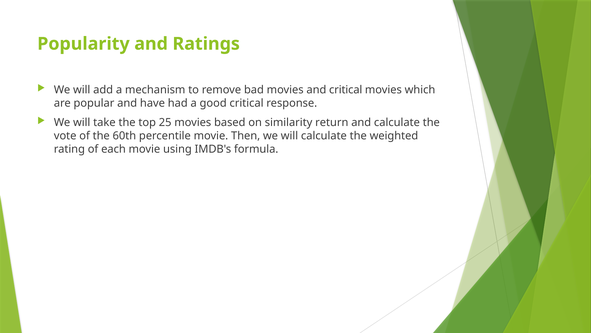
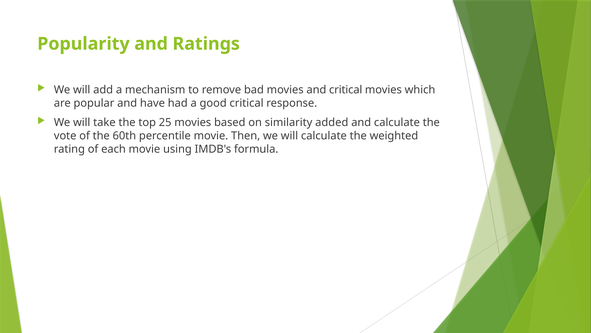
return: return -> added (332, 122)
